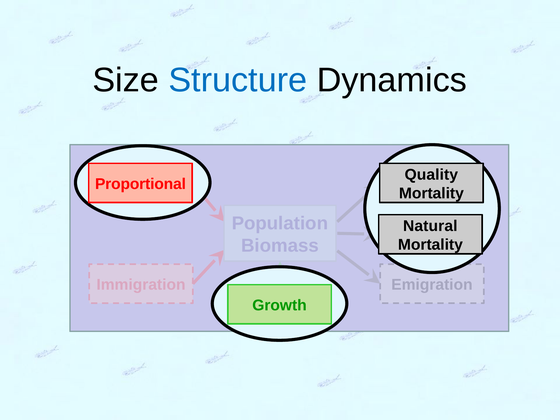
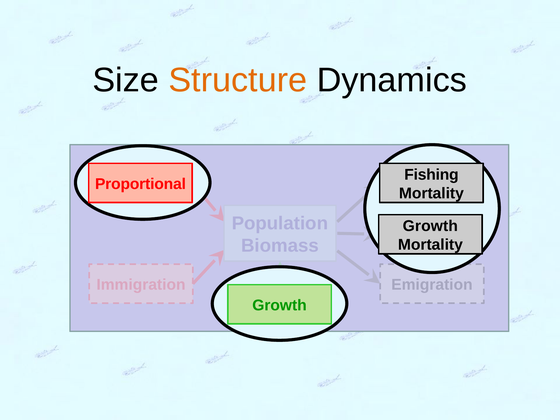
Structure colour: blue -> orange (238, 80)
Quality: Quality -> Fishing (431, 175)
Natural: Natural -> Growth (430, 226)
